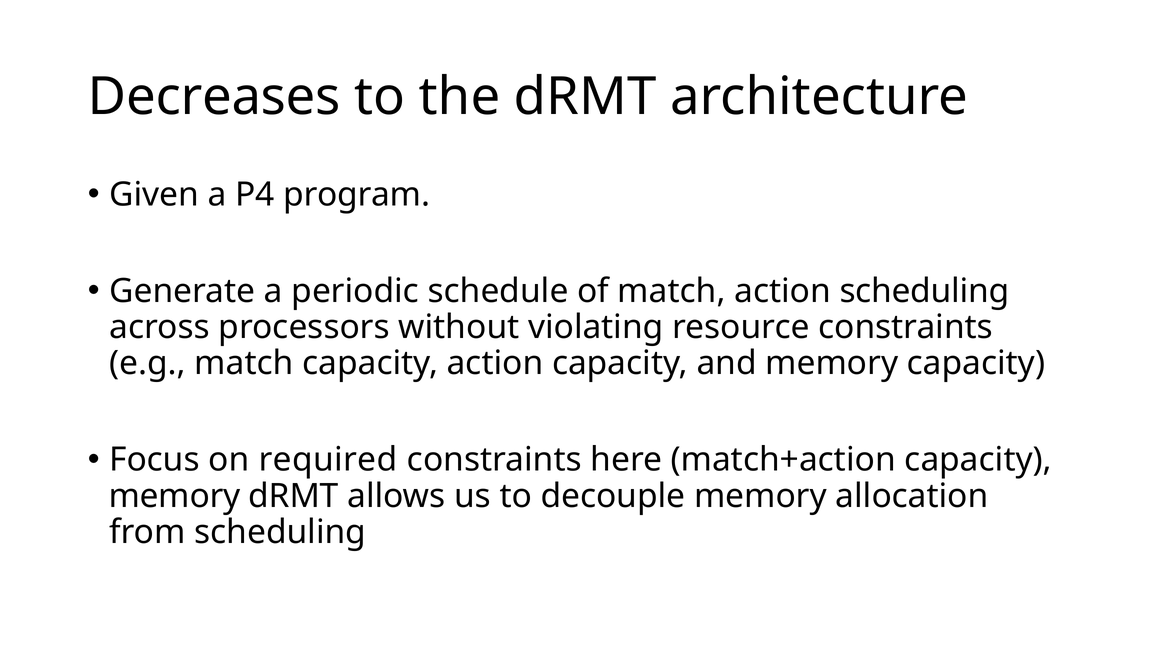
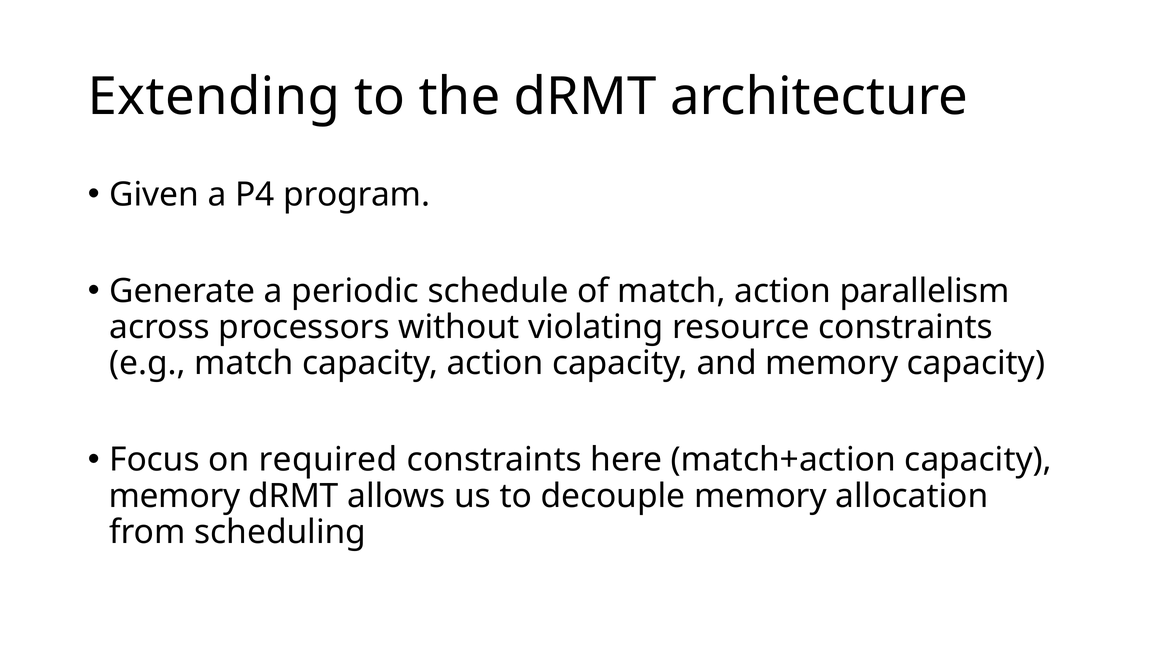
Decreases: Decreases -> Extending (214, 97)
action scheduling: scheduling -> parallelism (925, 291)
